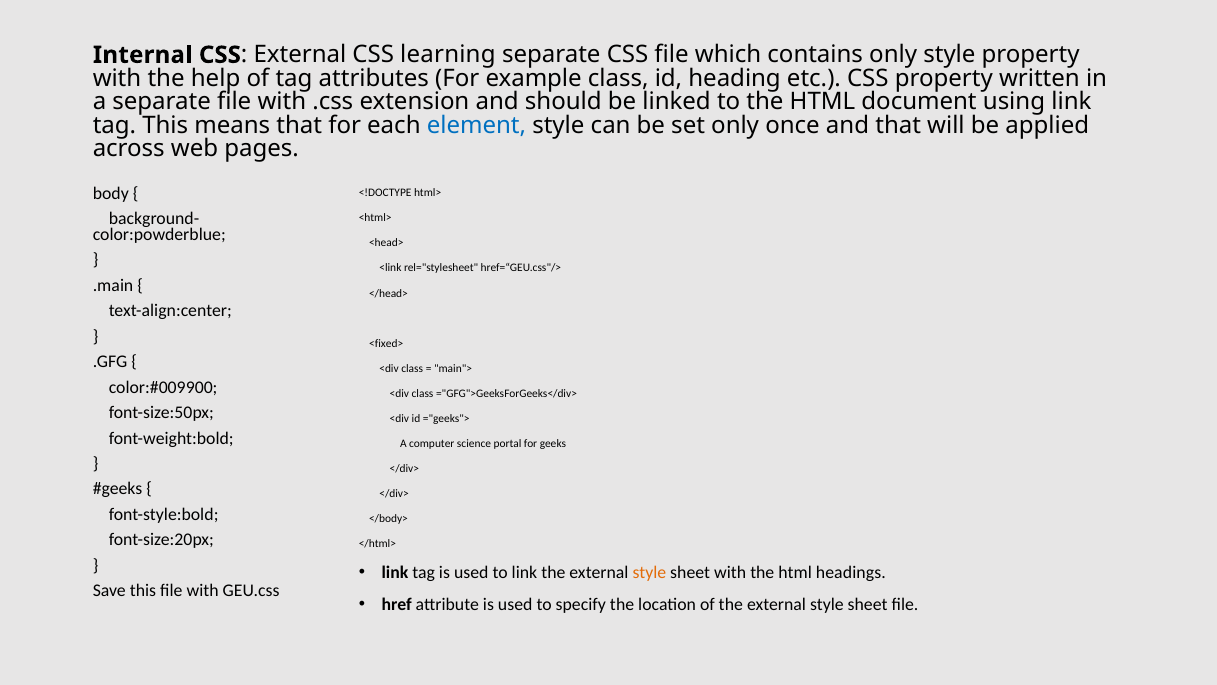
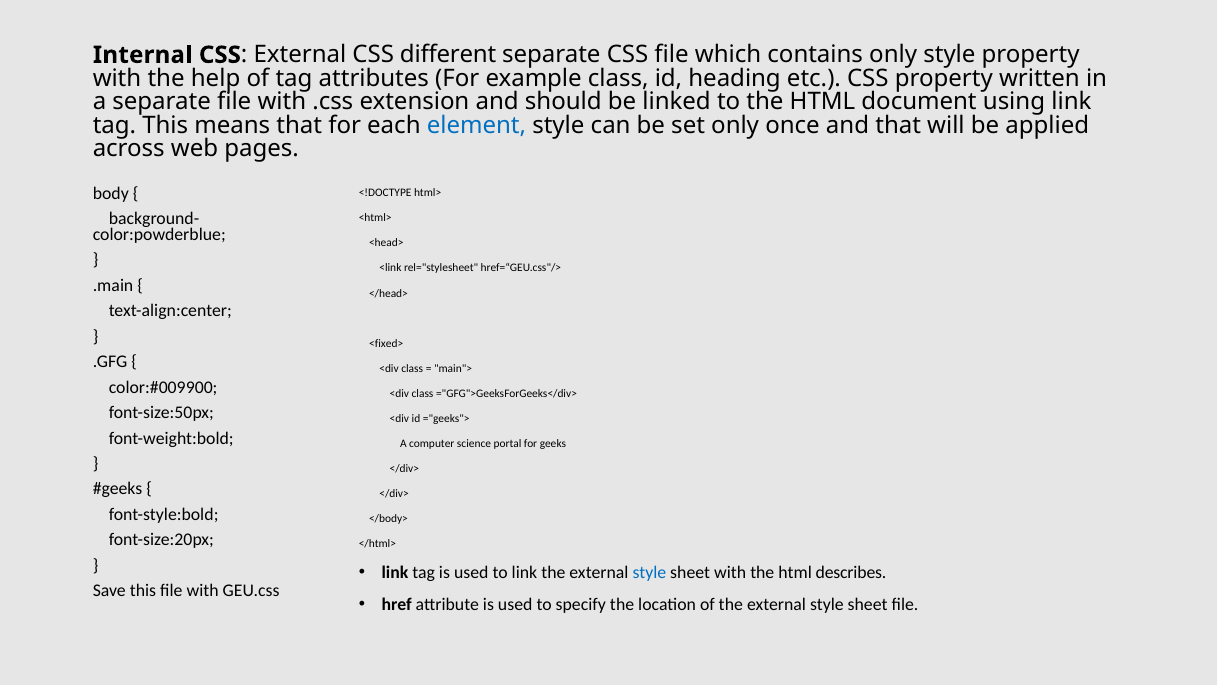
learning: learning -> different (448, 55)
style colour: orange -> blue (649, 572)
headings: headings -> describes (851, 572)
